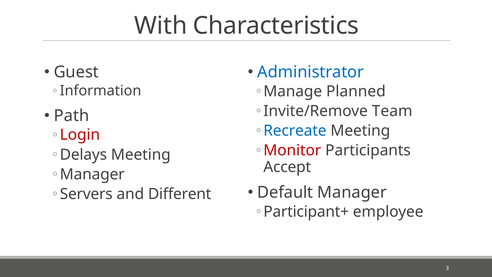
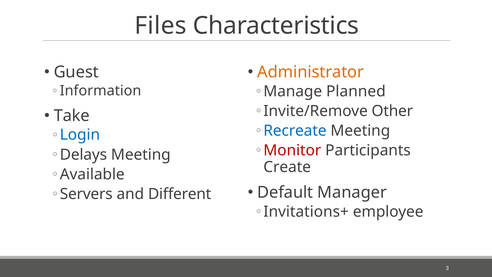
With: With -> Files (161, 26)
Administrator colour: blue -> orange (311, 72)
Team: Team -> Other (392, 111)
Path: Path -> Take (72, 116)
Login colour: red -> blue (80, 135)
Accept: Accept -> Create (287, 167)
Manager: Manager -> Available (92, 174)
Participant+: Participant+ -> Invitations+ (306, 212)
